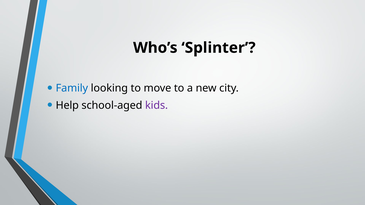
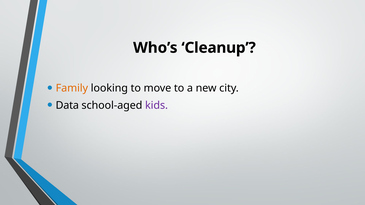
Splinter: Splinter -> Cleanup (219, 48)
Family colour: blue -> orange (72, 88)
Help: Help -> Data (67, 105)
